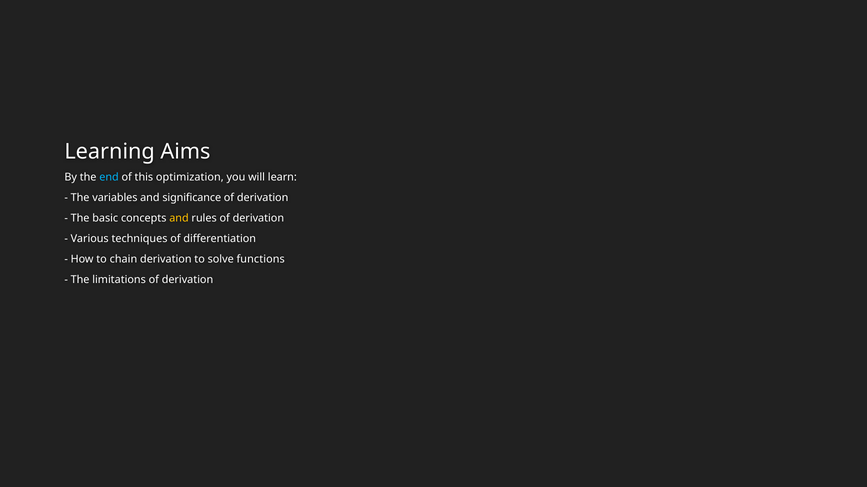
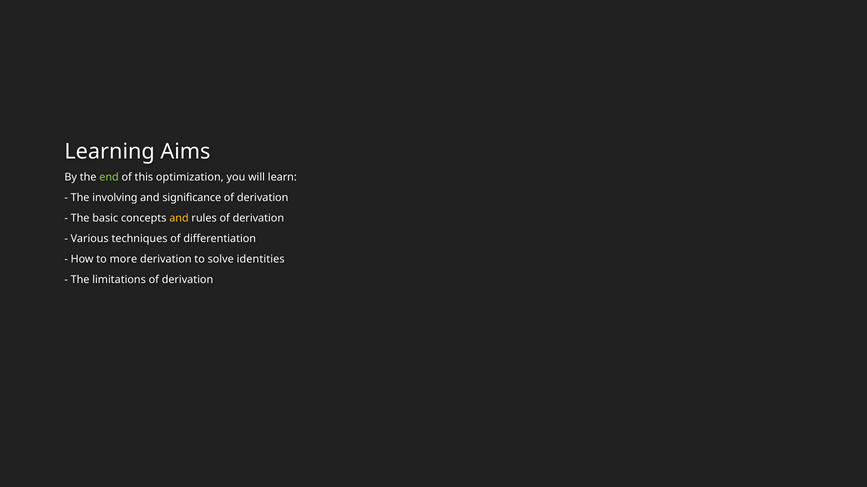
end colour: light blue -> light green (109, 177)
variables: variables -> involving (115, 198)
chain: chain -> more (123, 260)
functions: functions -> identities (261, 260)
